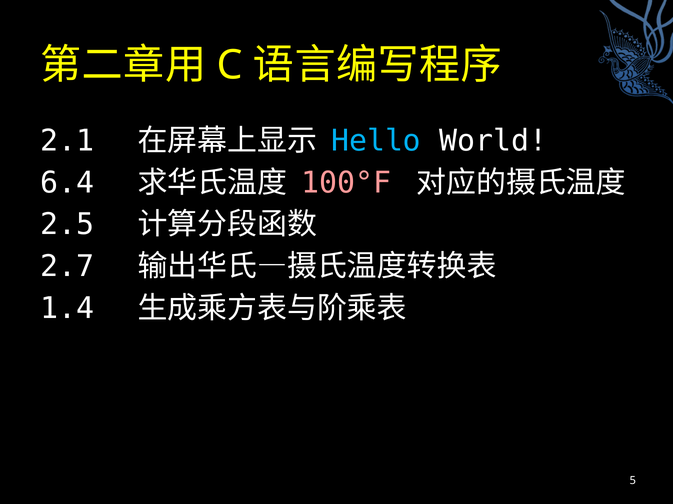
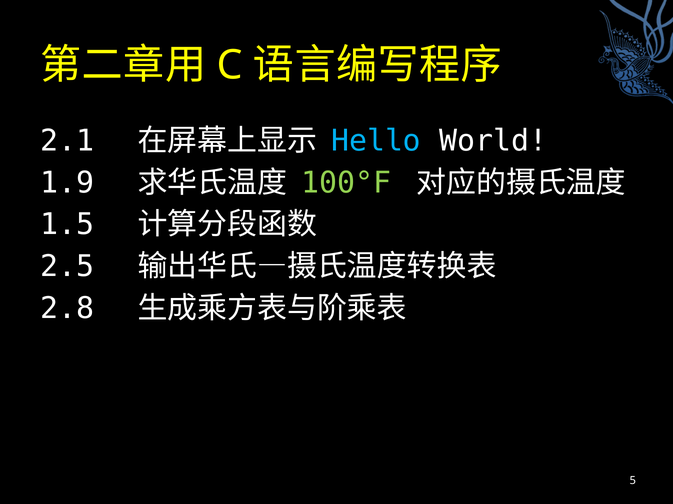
6.4: 6.4 -> 1.9 (67, 183)
100°F colour: pink -> light green (346, 183)
2.5: 2.5 -> 1.5 (67, 225)
2.7: 2.7 -> 2.5 (67, 267)
1.4: 1.4 -> 2.8 (67, 309)
